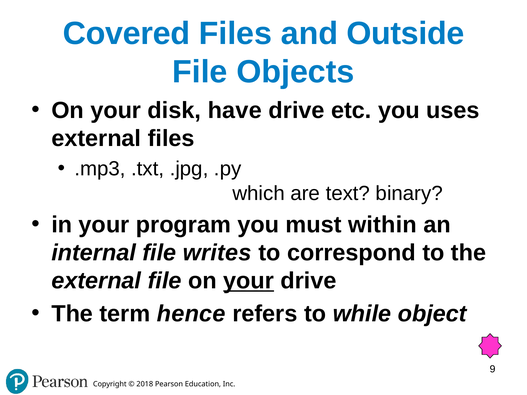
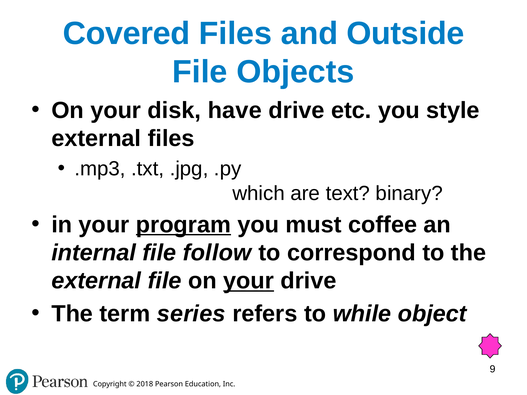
uses: uses -> style (453, 111)
program underline: none -> present (183, 225)
within: within -> coffee (383, 225)
writes: writes -> follow (217, 253)
hence: hence -> series (191, 314)
